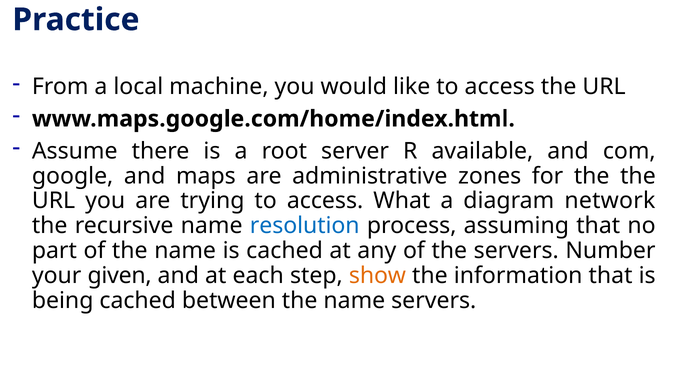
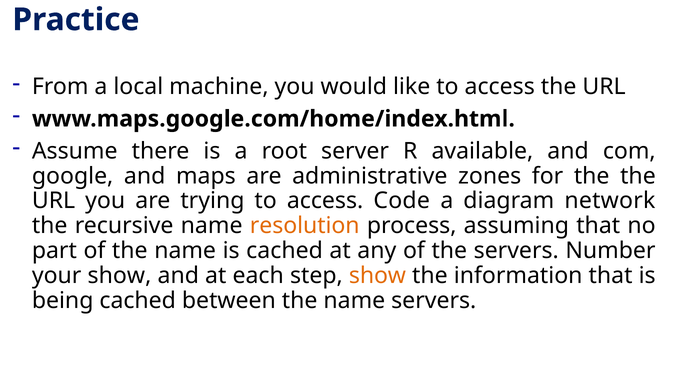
What: What -> Code (402, 201)
resolution colour: blue -> orange (305, 226)
your given: given -> show (119, 276)
